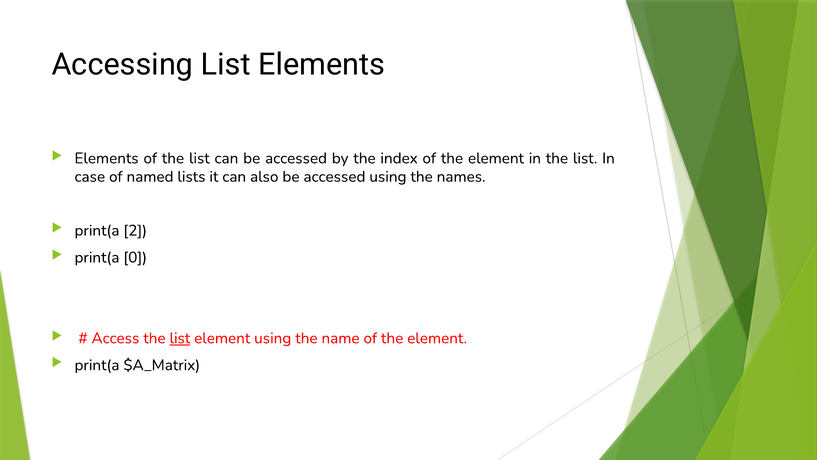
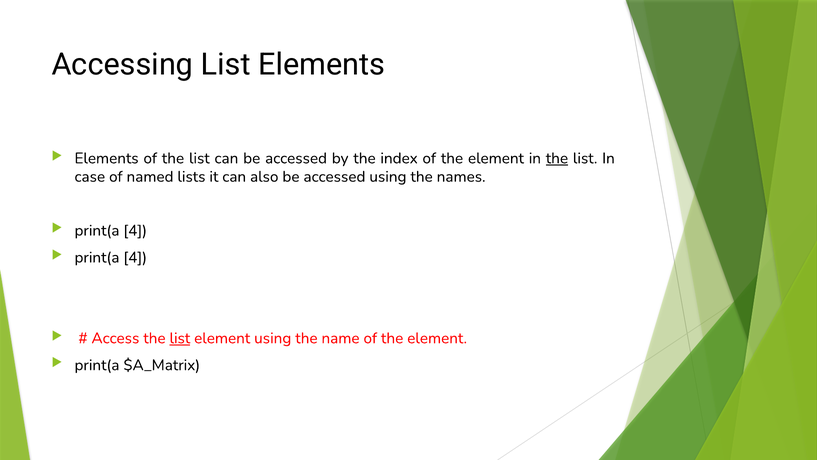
the underline: none -> present (557, 158)
2: 2 -> 4 (135, 230)
0: 0 -> 4 (135, 257)
